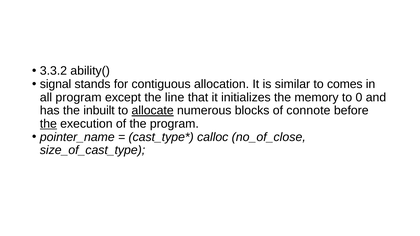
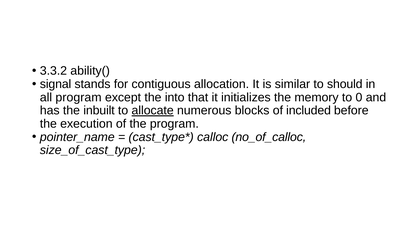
comes: comes -> should (345, 84)
line: line -> into (175, 97)
connote: connote -> included (309, 111)
the underline: present -> none (48, 124)
no_of_close: no_of_close -> no_of_calloc (269, 137)
